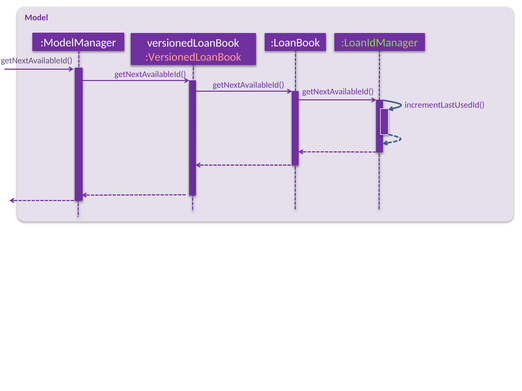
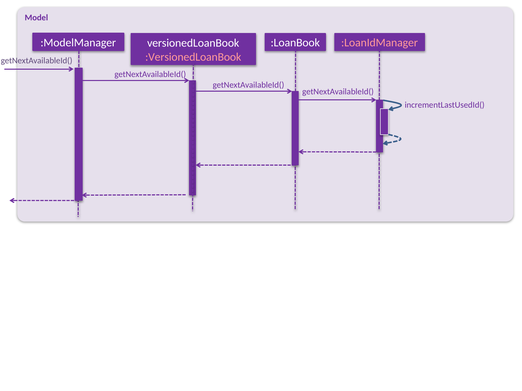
:LoanIdManager colour: light green -> pink (380, 43)
